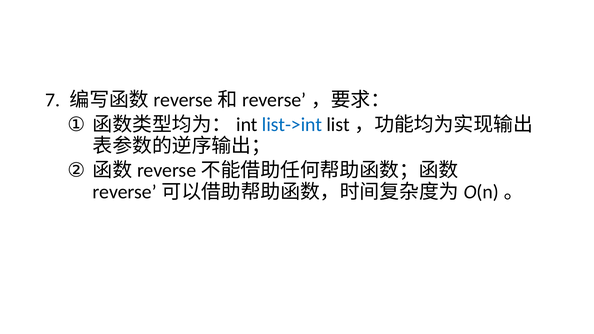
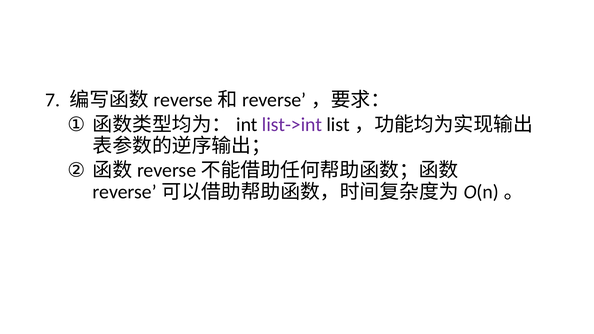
list->int colour: blue -> purple (292, 125)
